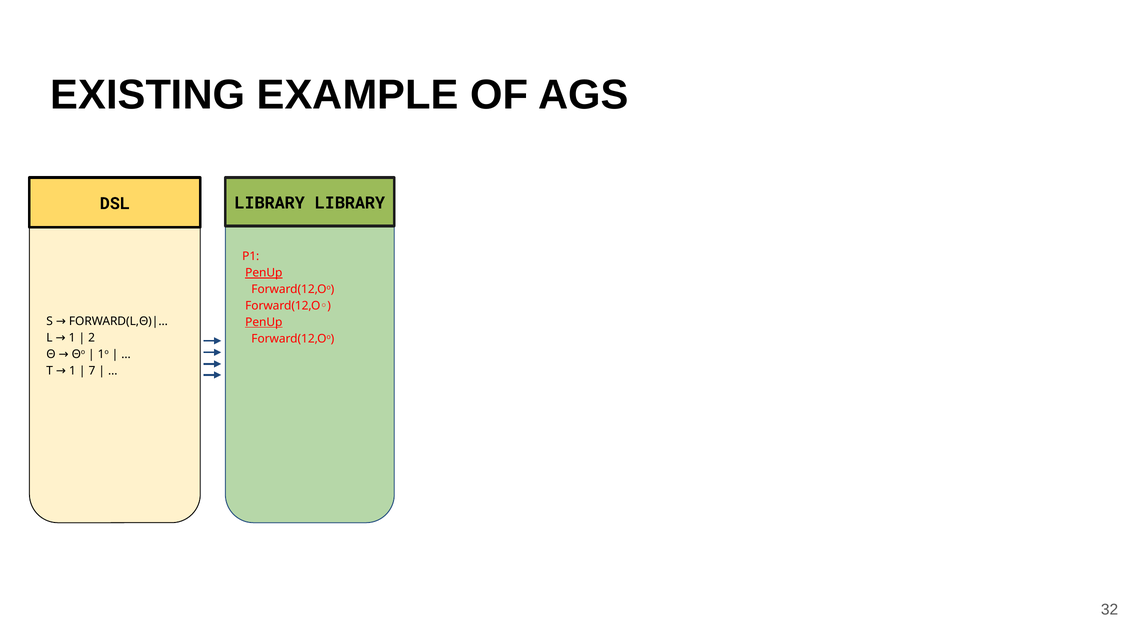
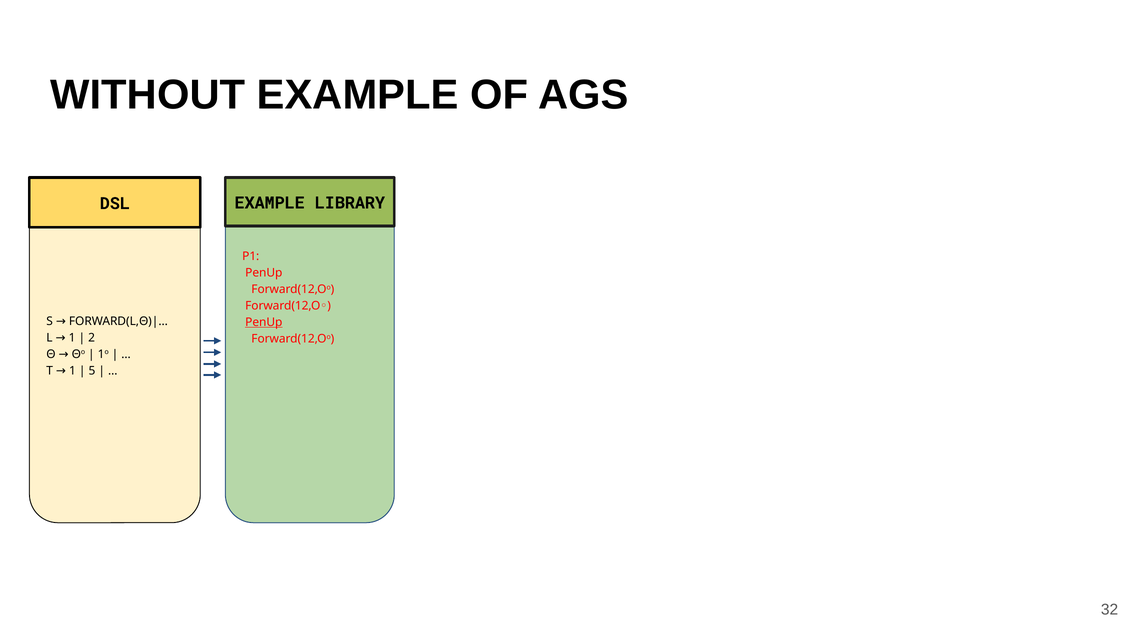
EXISTING: EXISTING -> WITHOUT (148, 95)
LIBRARY: LIBRARY -> EXAMPLE (270, 203)
PenUp underline: present -> none (264, 273)
7: 7 -> 5 (92, 371)
